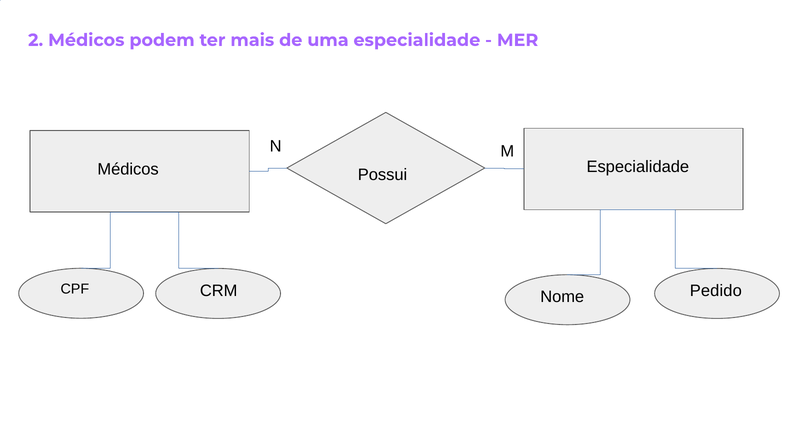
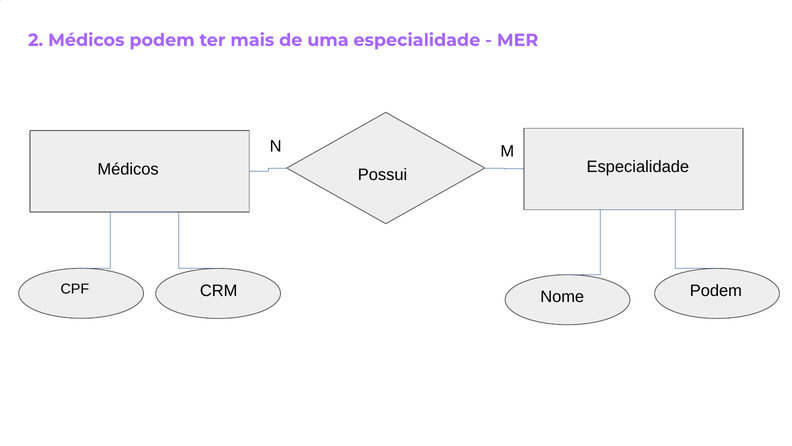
CPF Pedido: Pedido -> Podem (716, 290)
